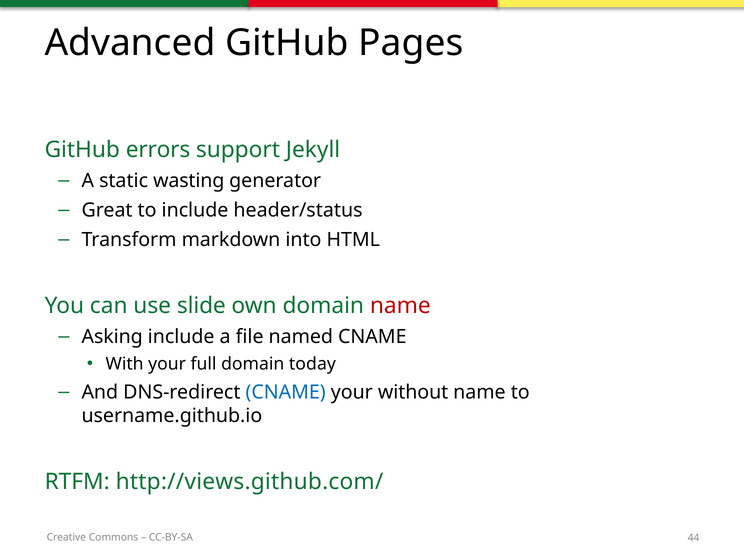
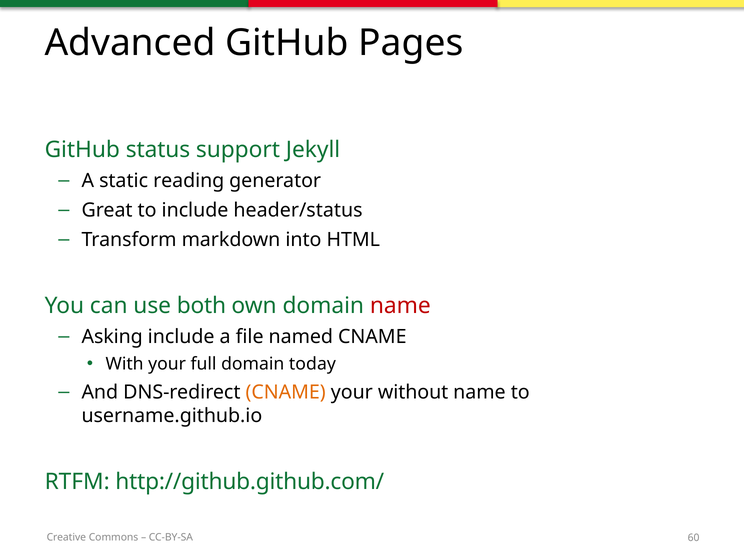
errors: errors -> status (158, 150)
wasting: wasting -> reading (189, 181)
slide: slide -> both (201, 306)
CNAME colour: blue -> orange (286, 392)
http://views.github.com/: http://views.github.com/ -> http://github.github.com/ (250, 482)
44: 44 -> 60 (694, 538)
